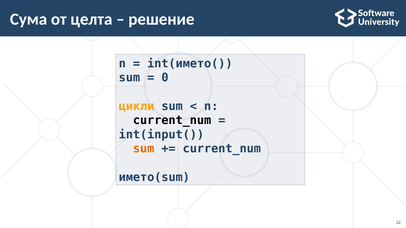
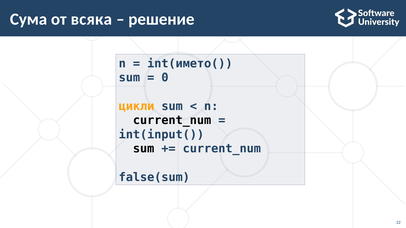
целта: целта -> всяка (91, 19)
sum colour: orange -> black (144, 149)
името(sum: името(sum -> false(sum (154, 177)
